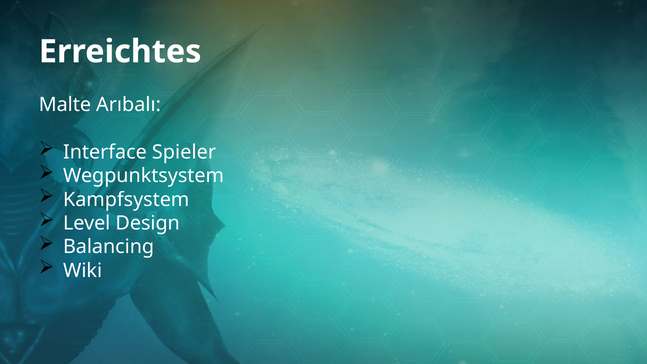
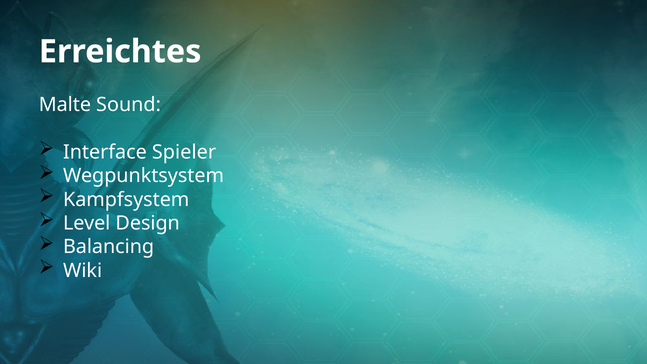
Arıbalı: Arıbalı -> Sound (129, 105)
